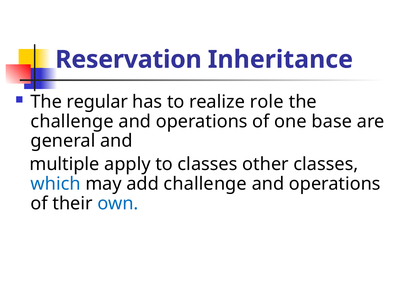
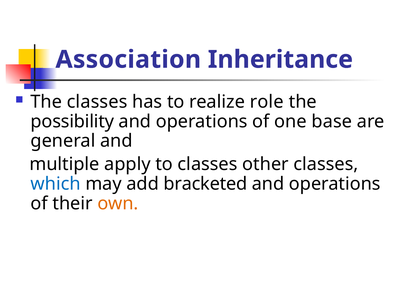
Reservation: Reservation -> Association (128, 60)
The regular: regular -> classes (97, 102)
challenge: challenge -> possibility (72, 121)
add challenge: challenge -> bracketed (205, 184)
own colour: blue -> orange (118, 203)
